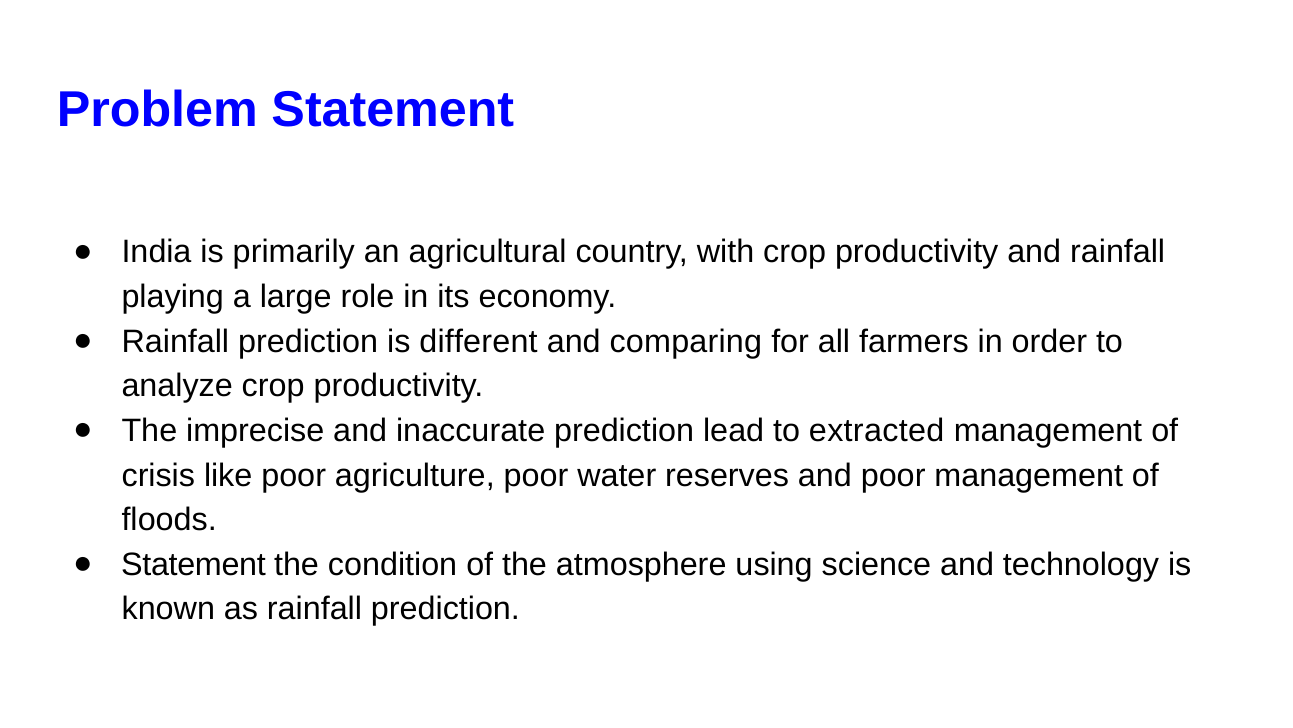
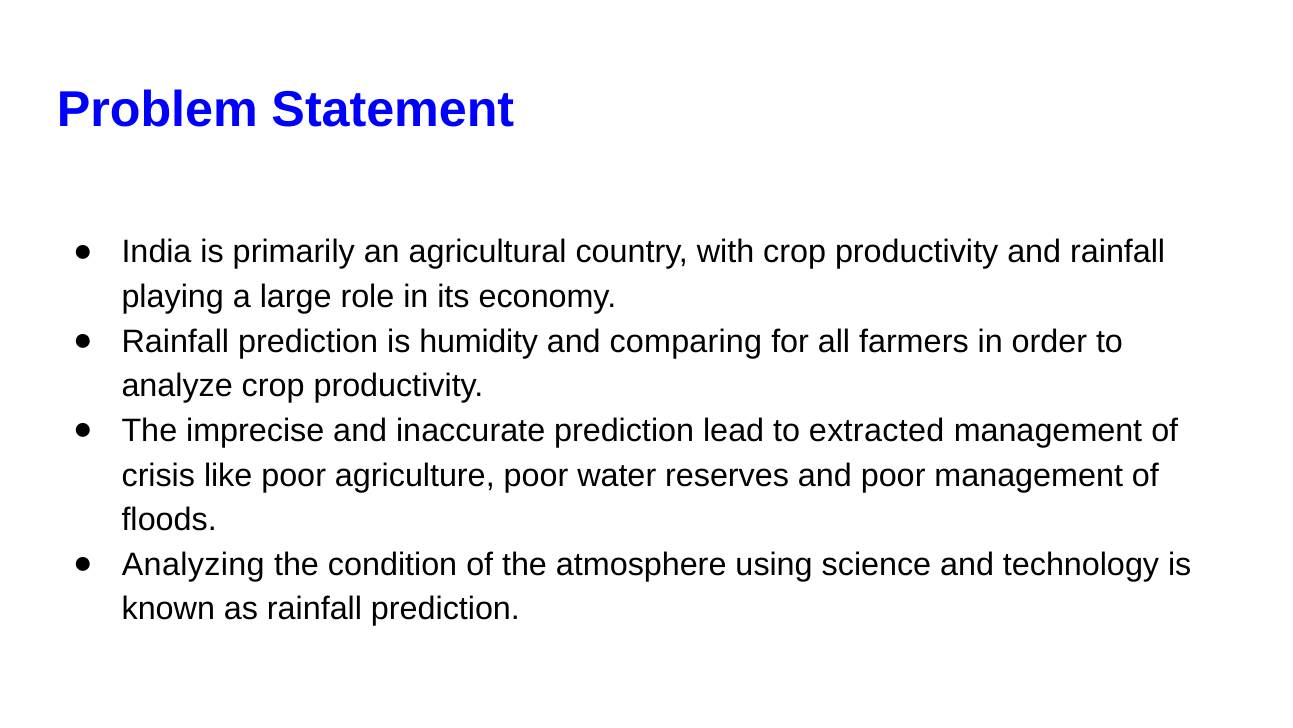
different: different -> humidity (479, 341)
Statement: Statement -> Analyzing (193, 564)
